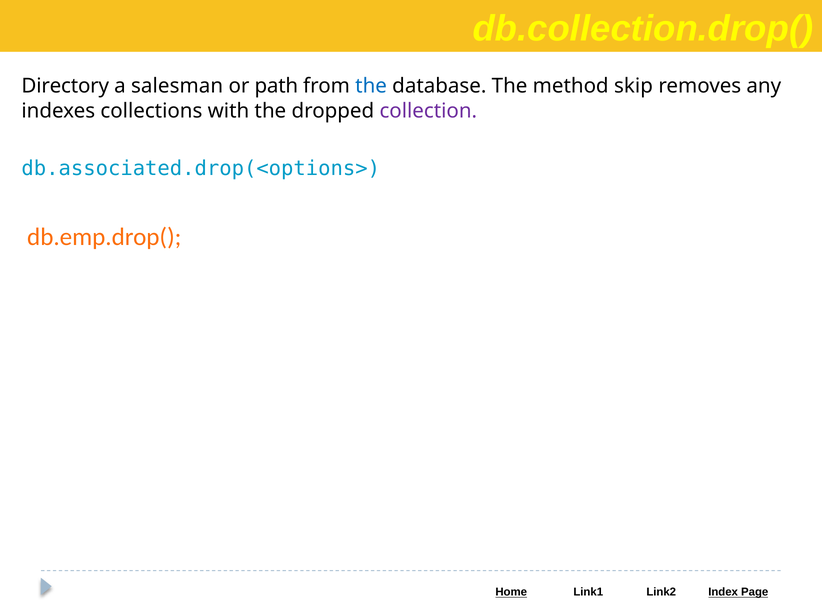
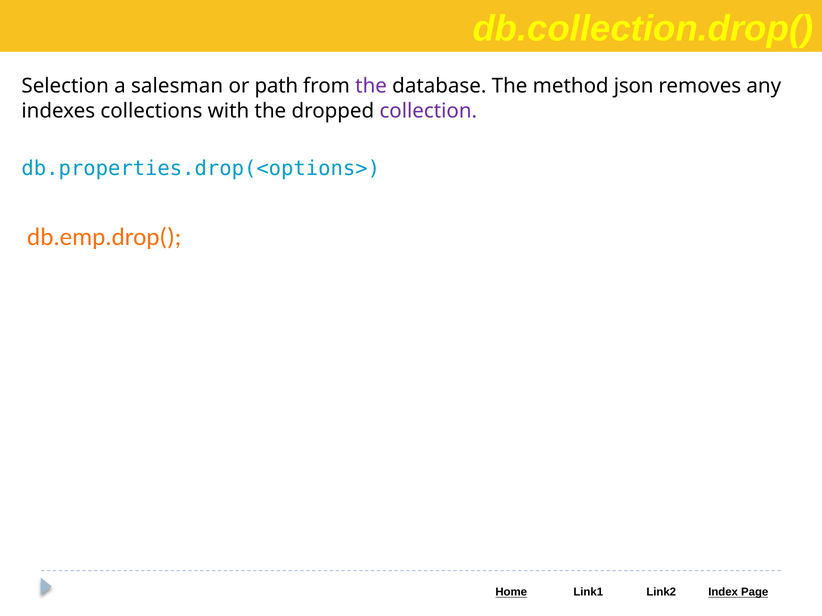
Directory: Directory -> Selection (65, 86)
the colour: blue -> purple (371, 86)
skip: skip -> json (634, 86)
db.associated.drop(<options>: db.associated.drop(<options> -> db.properties.drop(<options> (201, 168)
